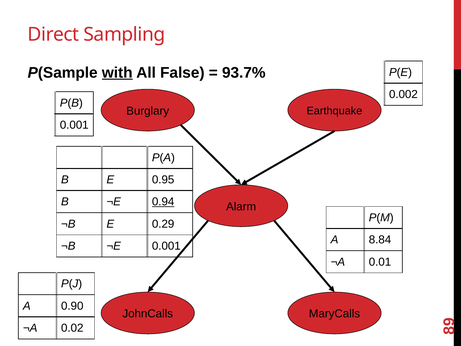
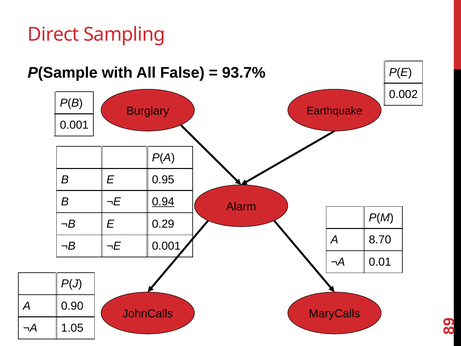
with underline: present -> none (117, 73)
8.84: 8.84 -> 8.70 (380, 240)
0.02: 0.02 -> 1.05 (72, 328)
